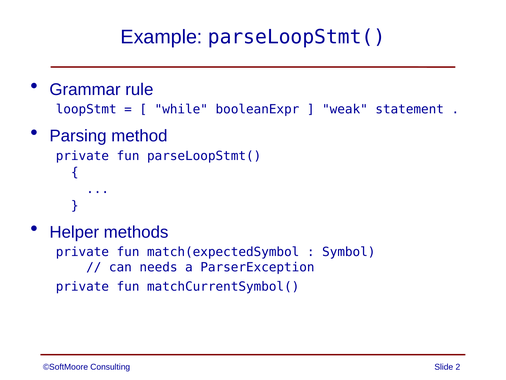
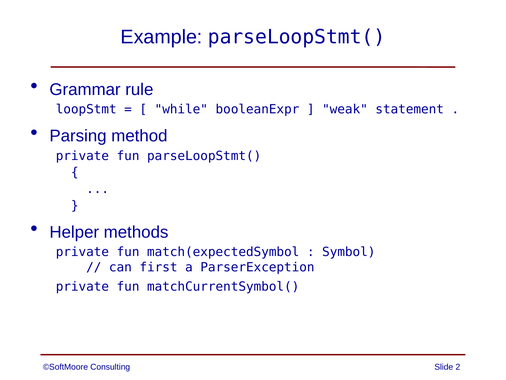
needs: needs -> first (159, 267)
